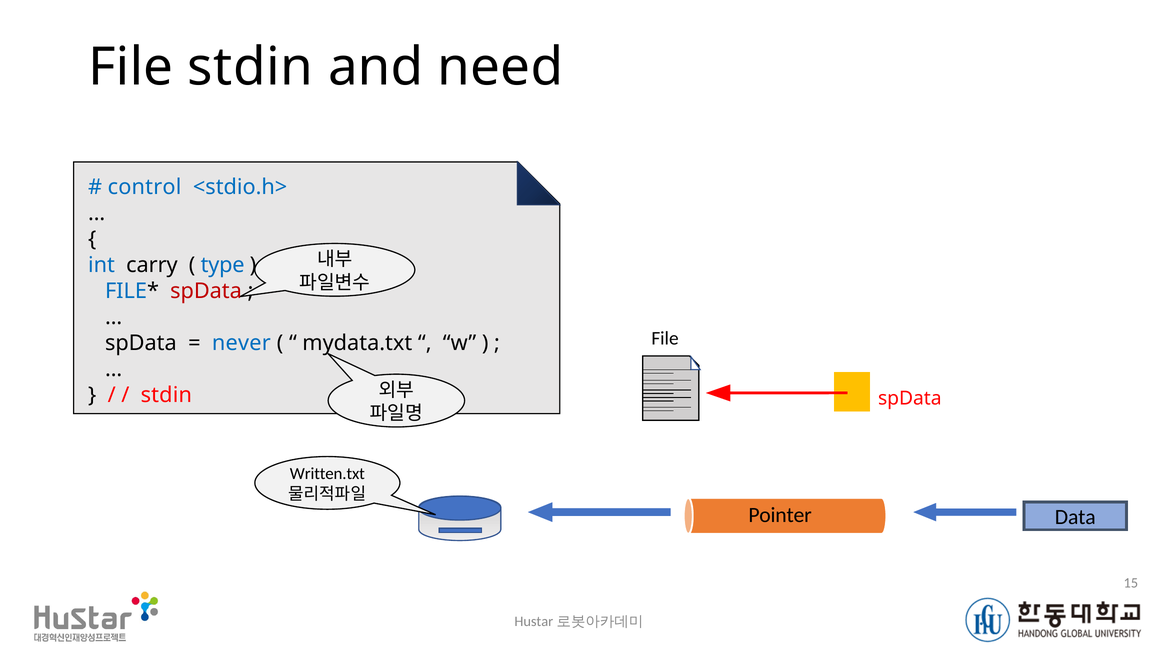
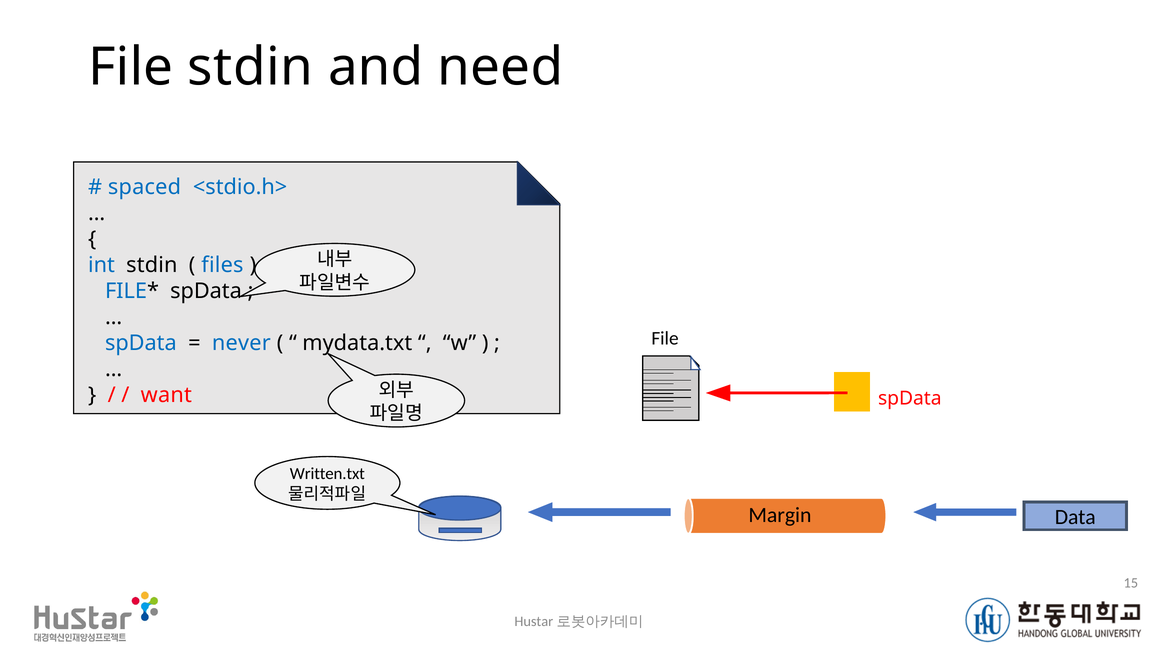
control: control -> spaced (145, 187)
int carry: carry -> stdin (152, 265)
type: type -> files (222, 265)
spData colour: red -> black (206, 291)
spData colour: black -> blue (141, 343)
stdin: stdin -> want (166, 396)
Pointer: Pointer -> Margin (780, 515)
